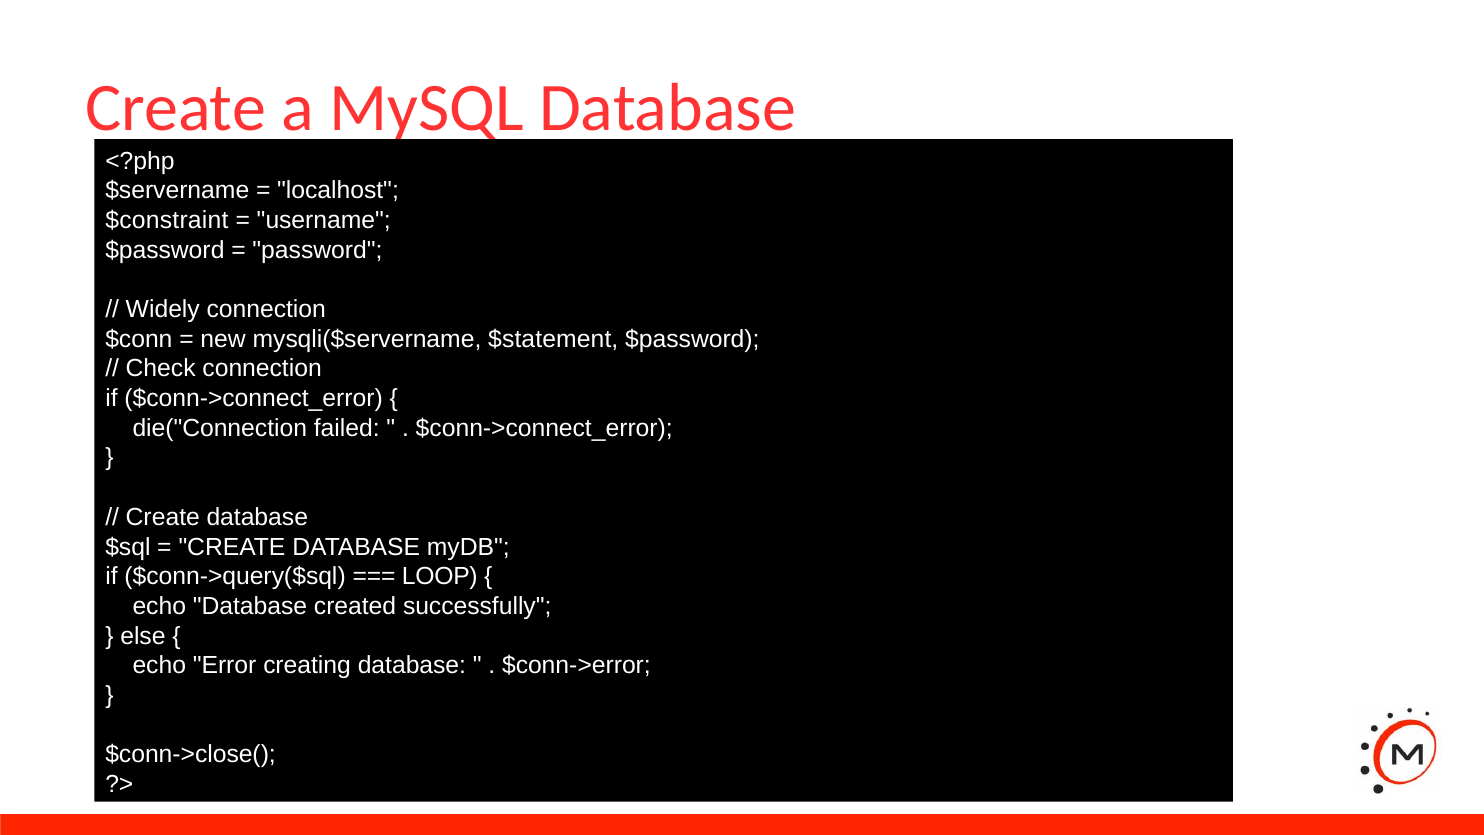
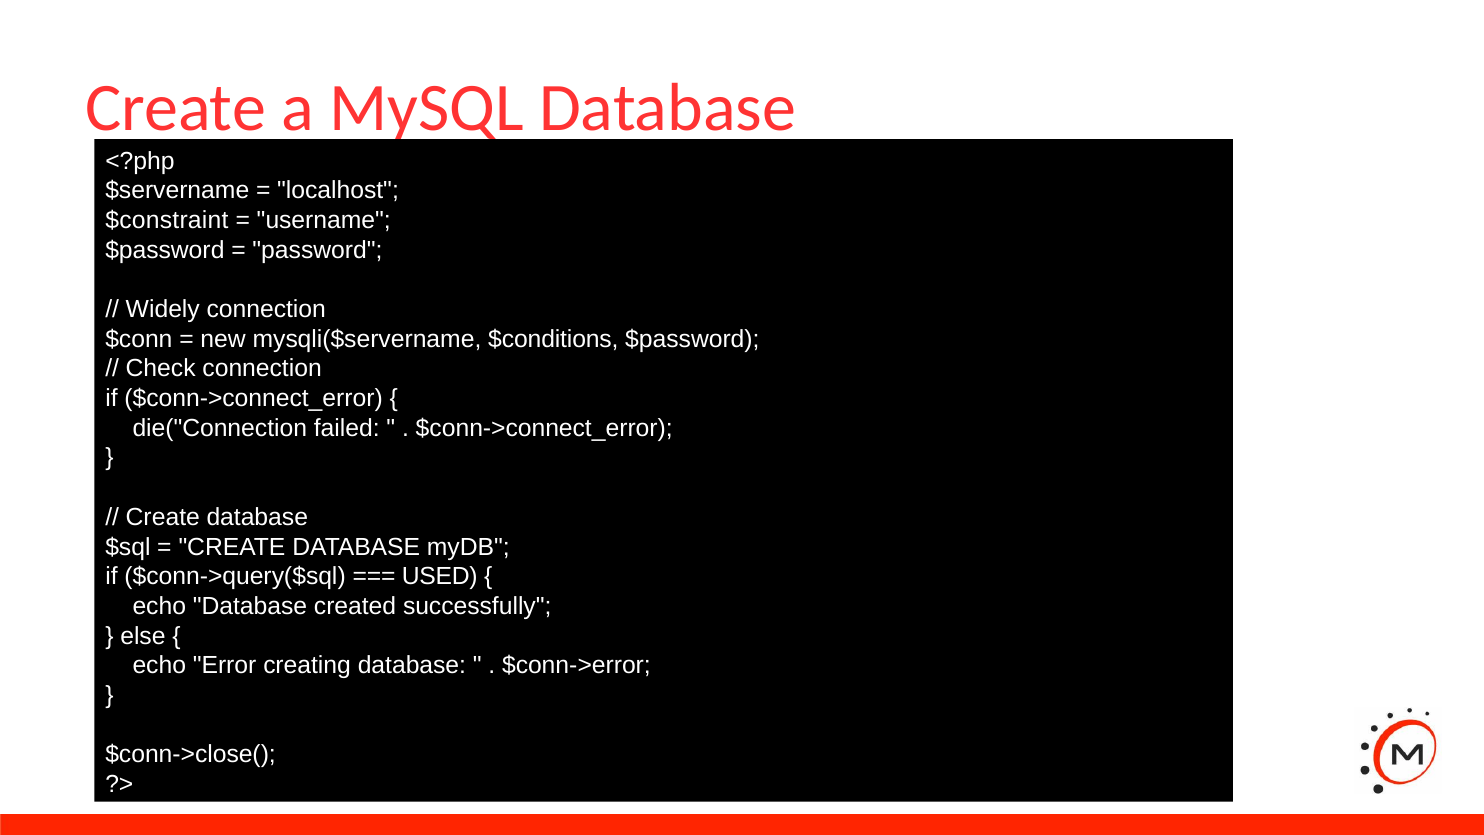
$statement: $statement -> $conditions (553, 339)
LOOP: LOOP -> USED (440, 576)
